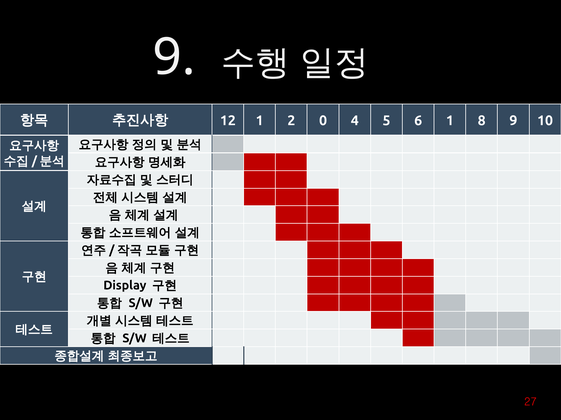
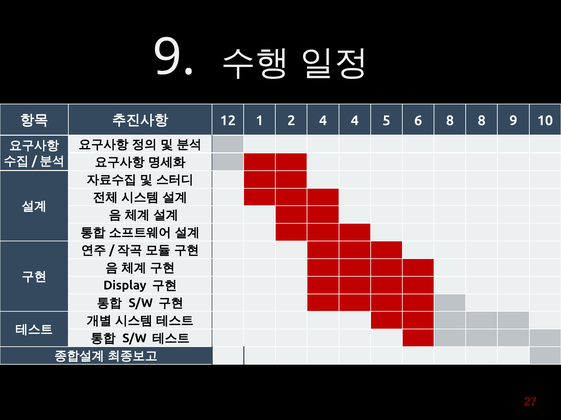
2 0: 0 -> 4 (323, 121)
6 1: 1 -> 8 (450, 121)
